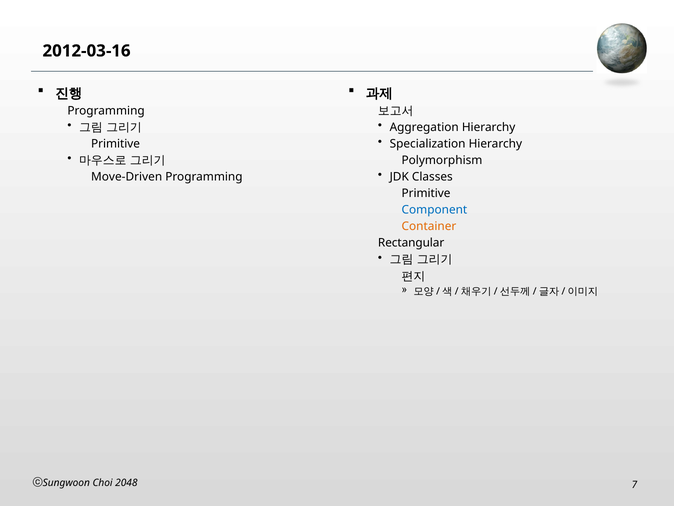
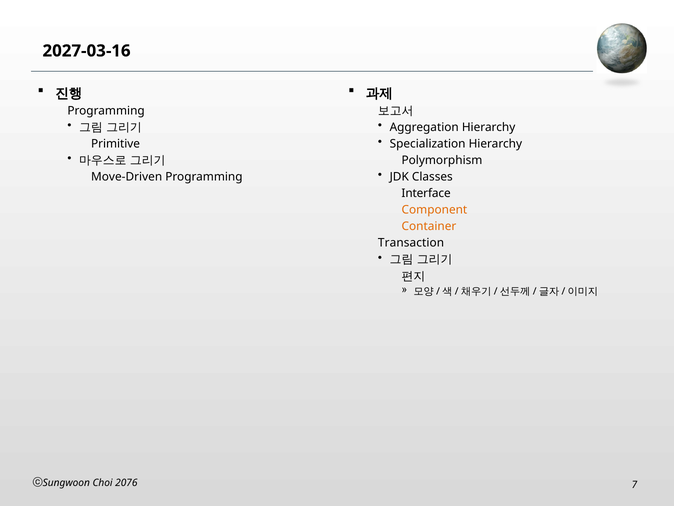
2012-03-16: 2012-03-16 -> 2027-03-16 (87, 51)
Primitive: Primitive -> Interface (426, 193)
Component colour: blue -> orange (434, 210)
Rectangular: Rectangular -> Transaction (411, 243)
2048: 2048 -> 2076 (126, 483)
